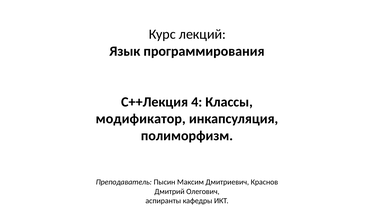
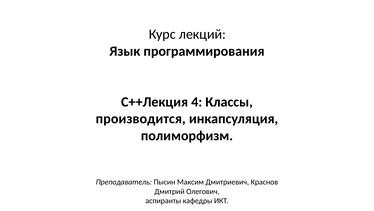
модификатор: модификатор -> производится (141, 118)
